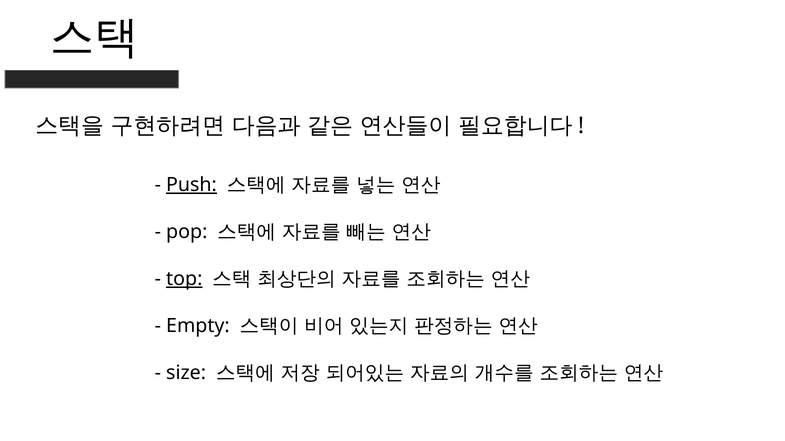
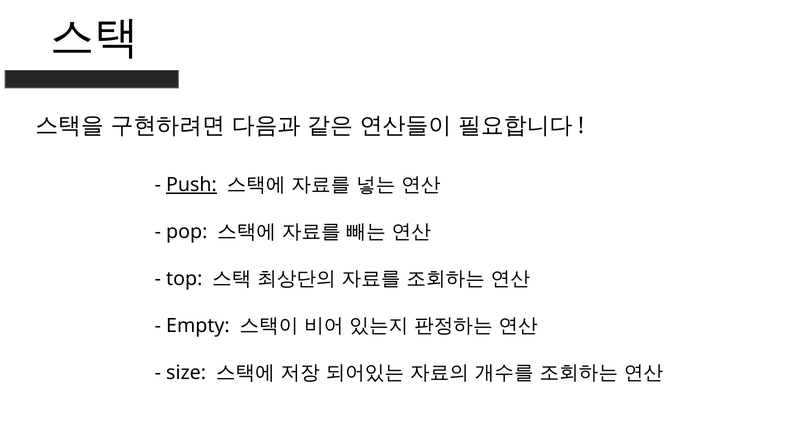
top underline: present -> none (184, 279)
